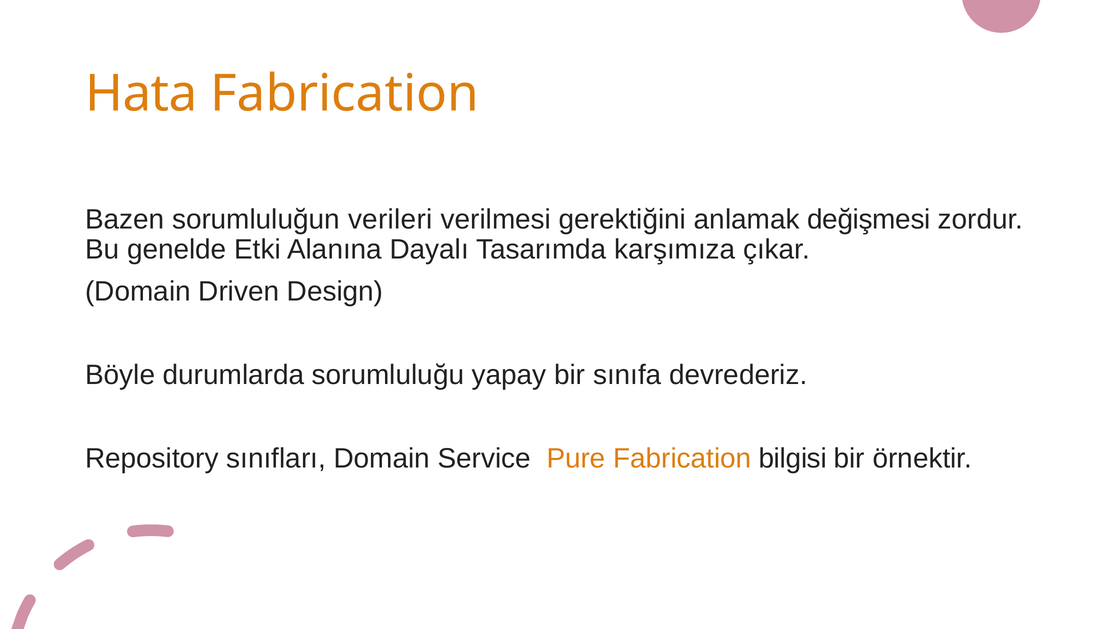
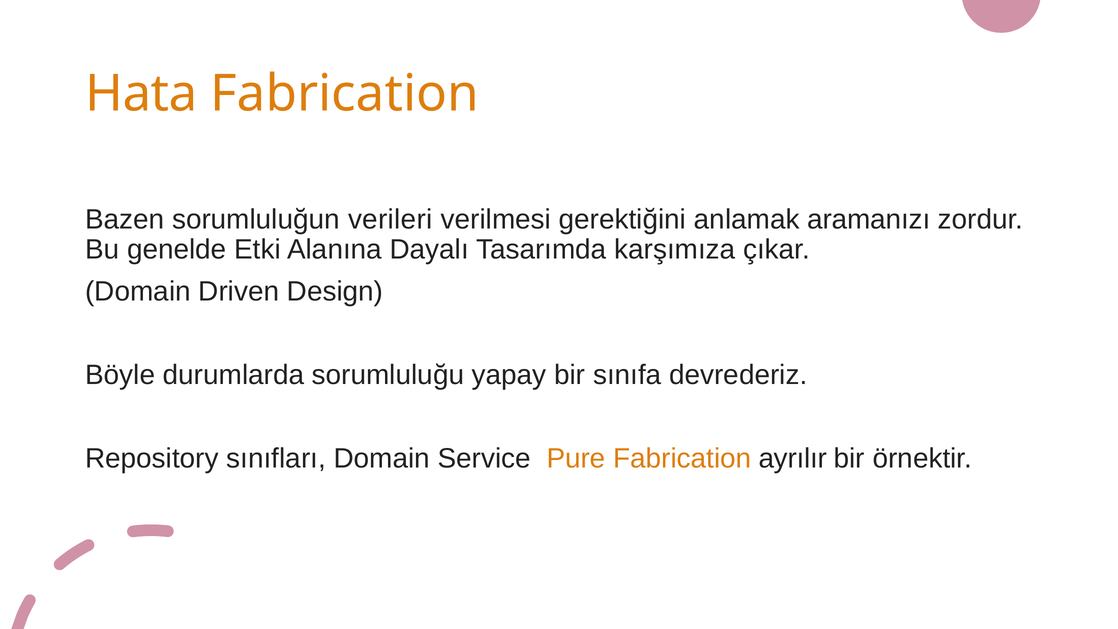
değişmesi: değişmesi -> aramanızı (869, 219)
bilgisi: bilgisi -> ayrılır (793, 459)
